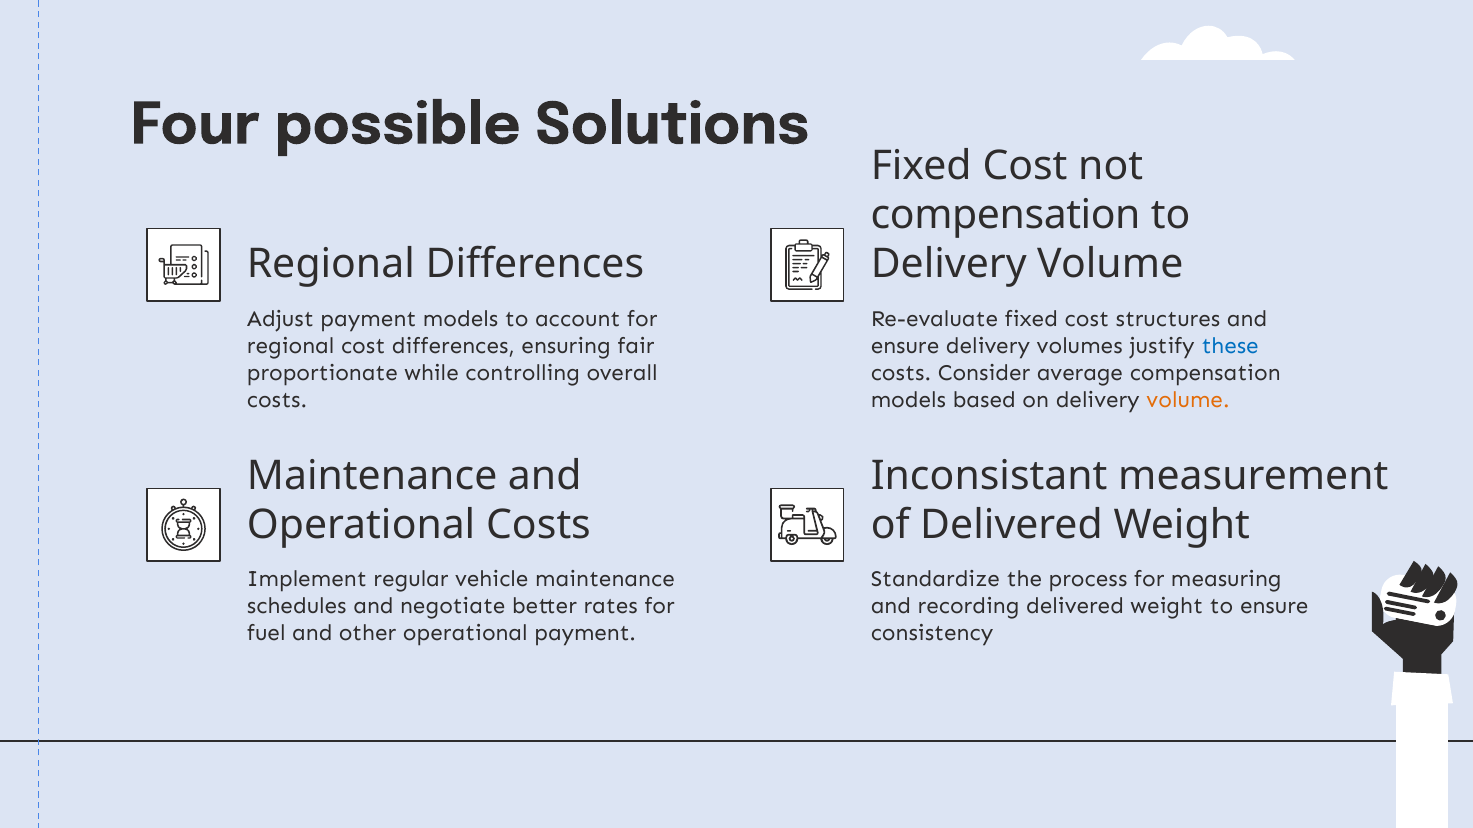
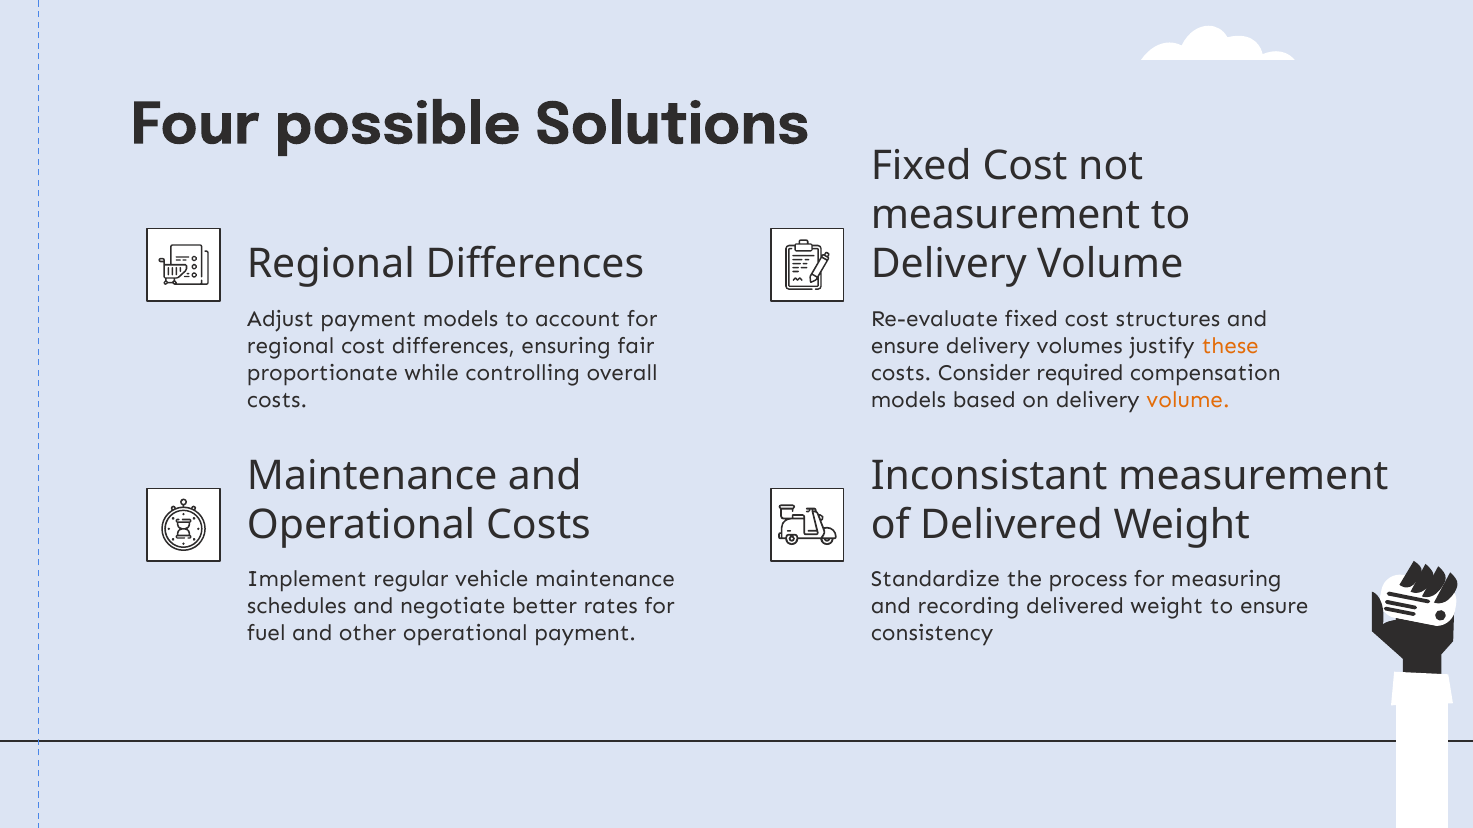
compensation: compensation -> measurement (1005, 216)
these colour: blue -> orange (1230, 347)
average: average -> required (1080, 374)
